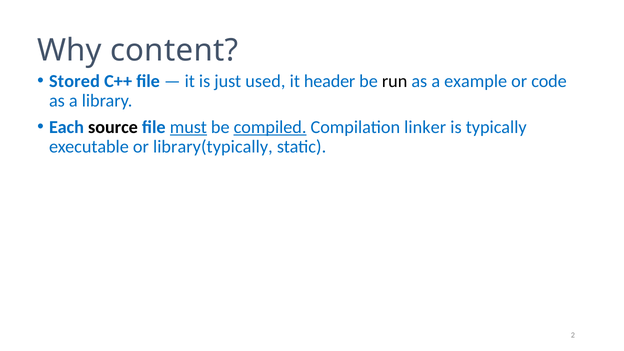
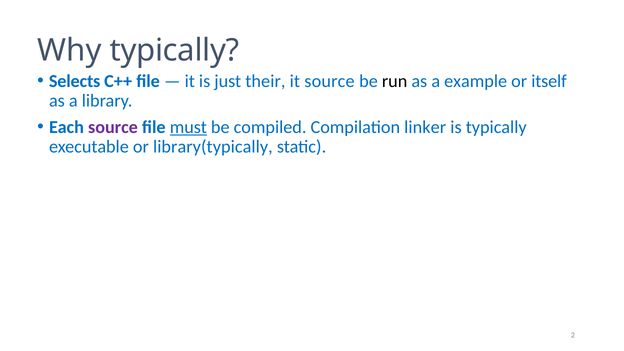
Why content: content -> typically (174, 51)
Stored: Stored -> Selects (75, 81)
used: used -> their (265, 81)
it header: header -> source (329, 81)
code: code -> itself (549, 81)
source colour: black -> purple (113, 127)
compiled underline: present -> none (270, 127)
